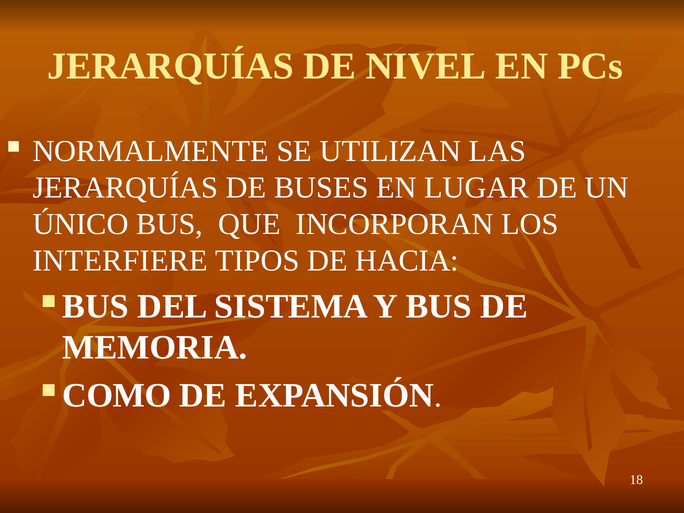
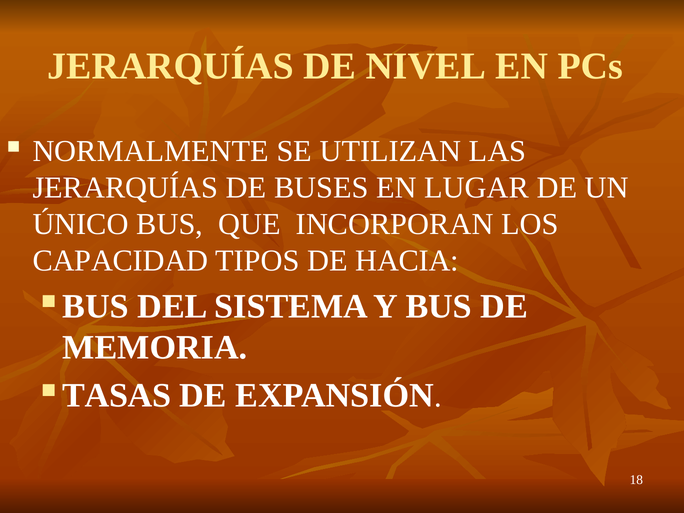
INTERFIERE: INTERFIERE -> CAPACIDAD (120, 260)
COMO: COMO -> TASAS (117, 395)
